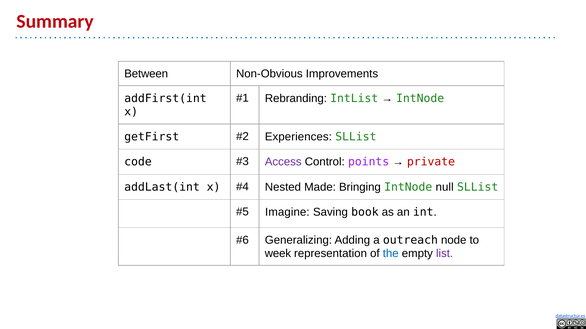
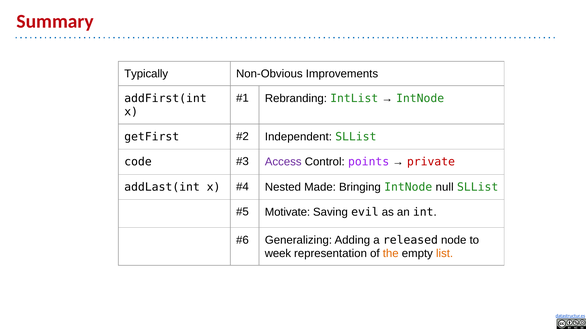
Between: Between -> Typically (146, 74)
Experiences: Experiences -> Independent (298, 137)
Imagine: Imagine -> Motivate (287, 213)
book: book -> evil (365, 213)
outreach: outreach -> released (410, 241)
the colour: blue -> orange (391, 254)
list colour: purple -> orange (445, 254)
